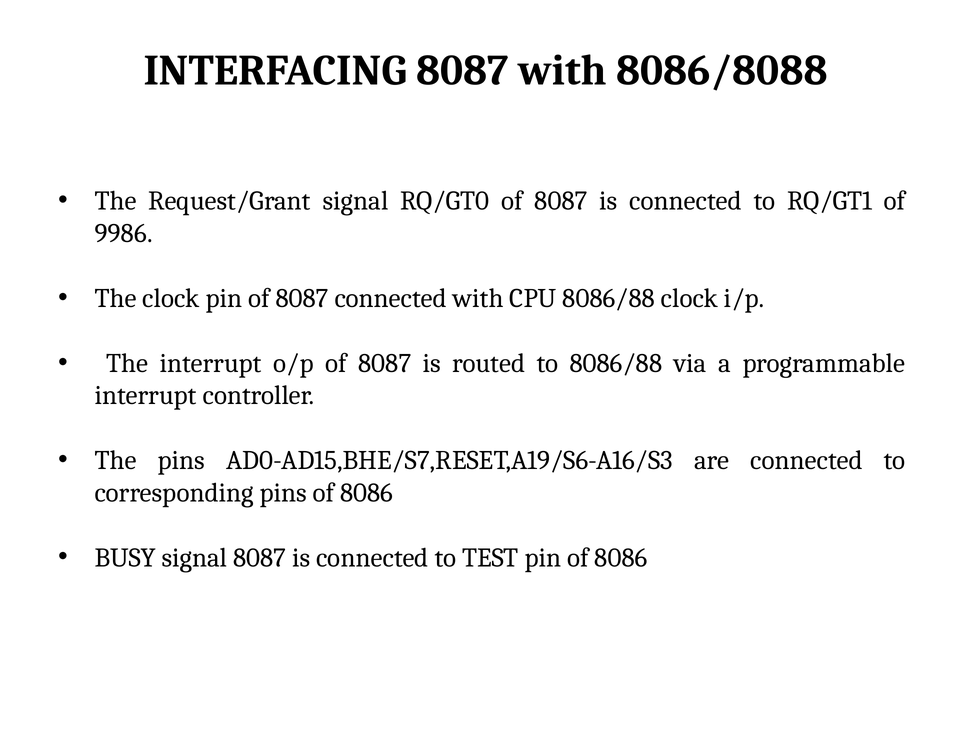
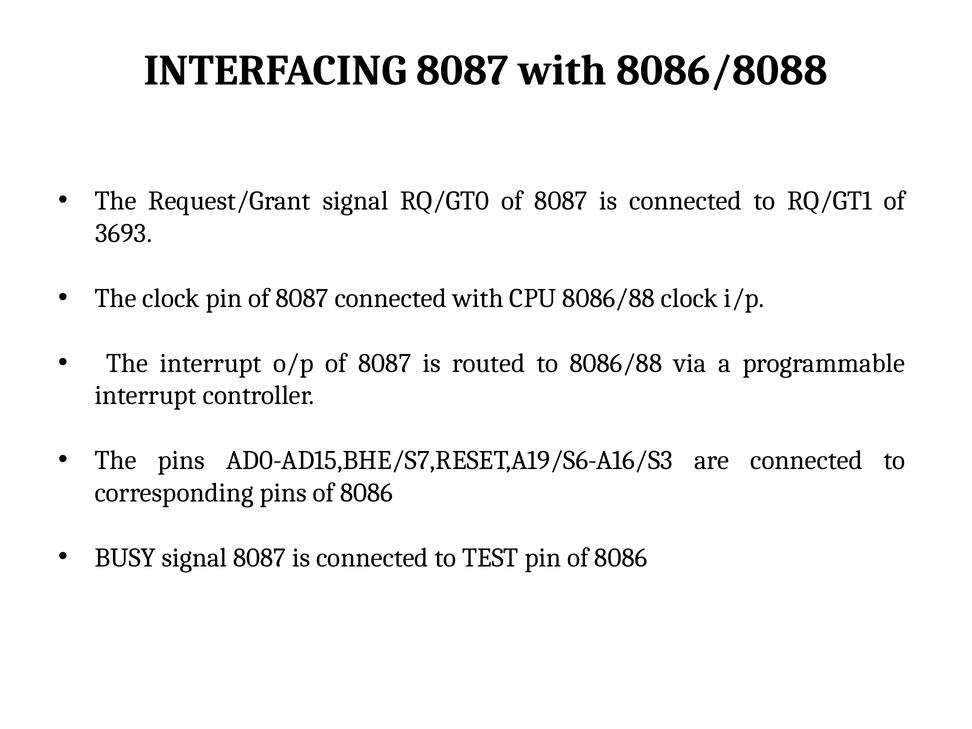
9986: 9986 -> 3693 (124, 233)
